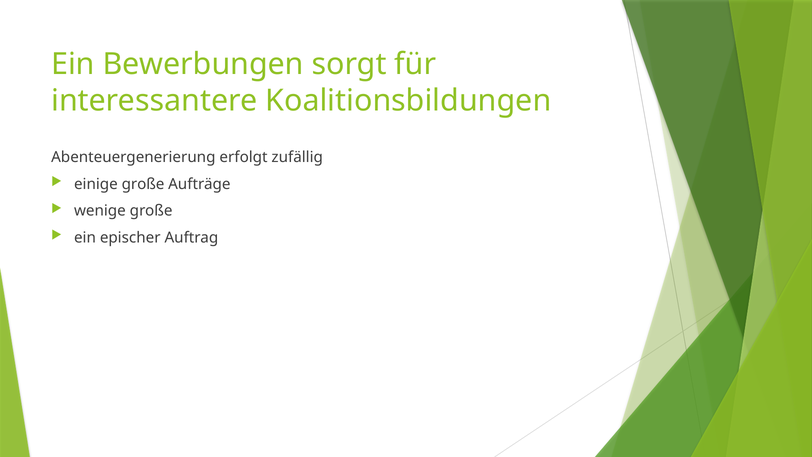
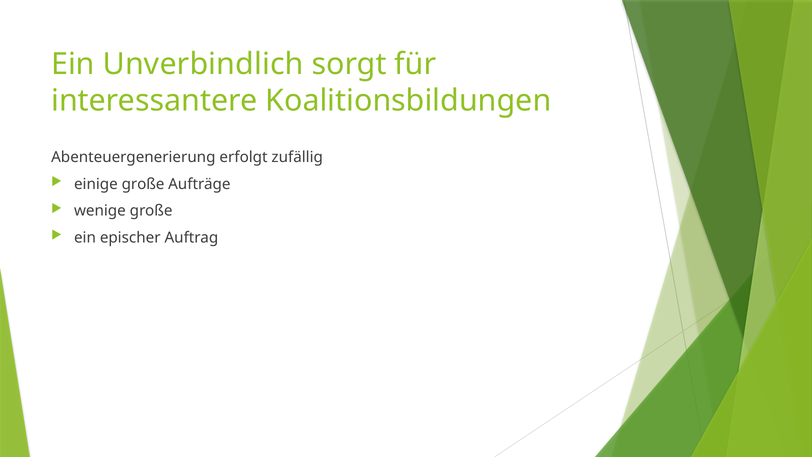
Bewerbungen: Bewerbungen -> Unverbindlich (203, 64)
